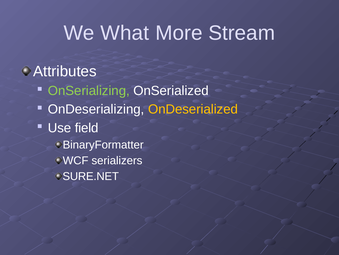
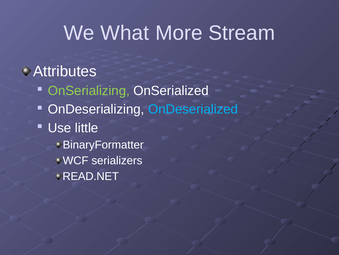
OnDeserialized colour: yellow -> light blue (193, 109)
field: field -> little (87, 128)
SURE.NET: SURE.NET -> READ.NET (91, 176)
